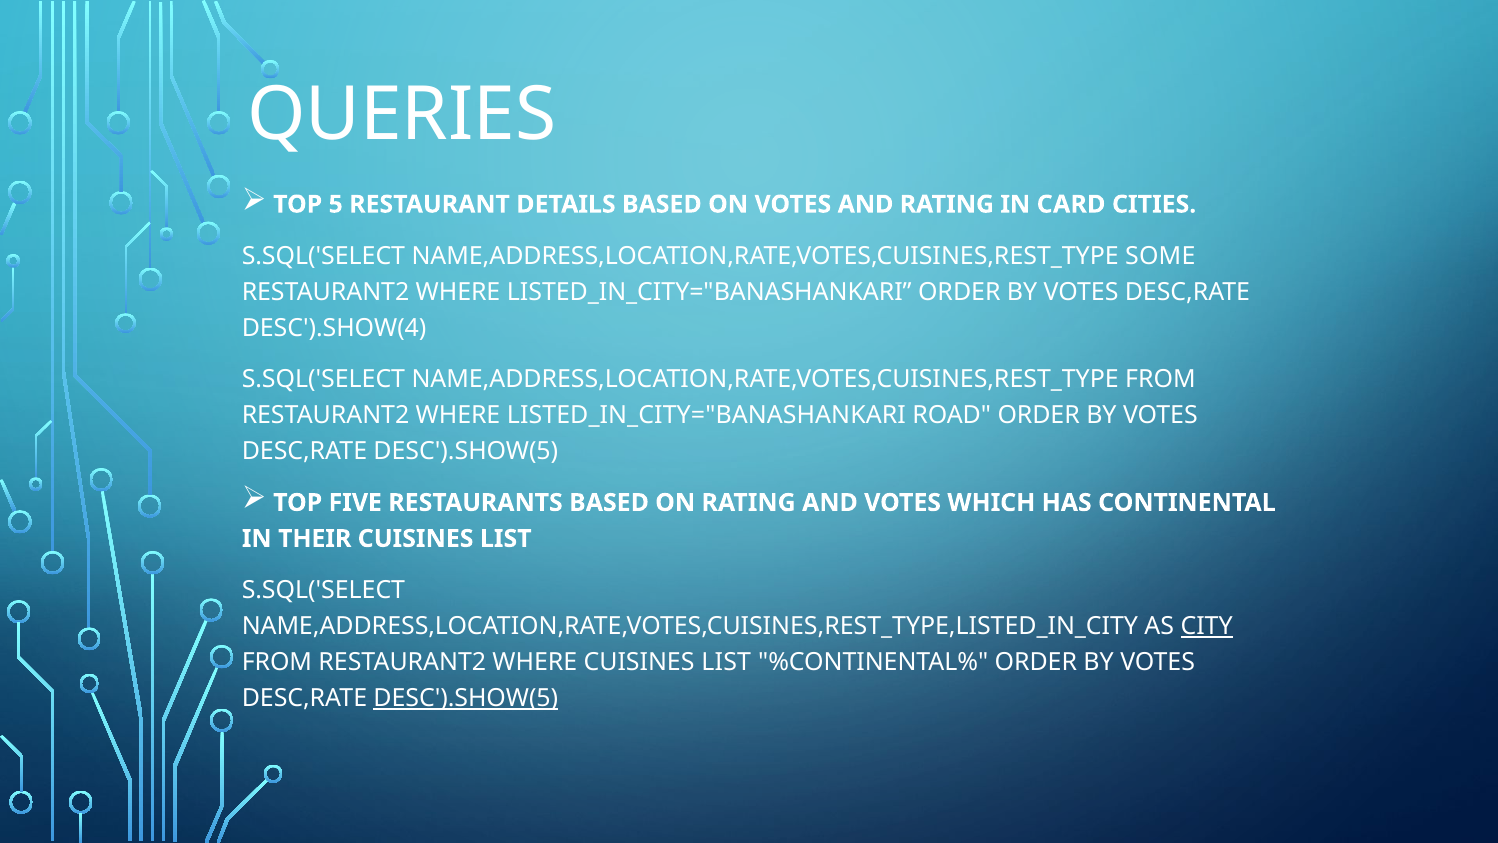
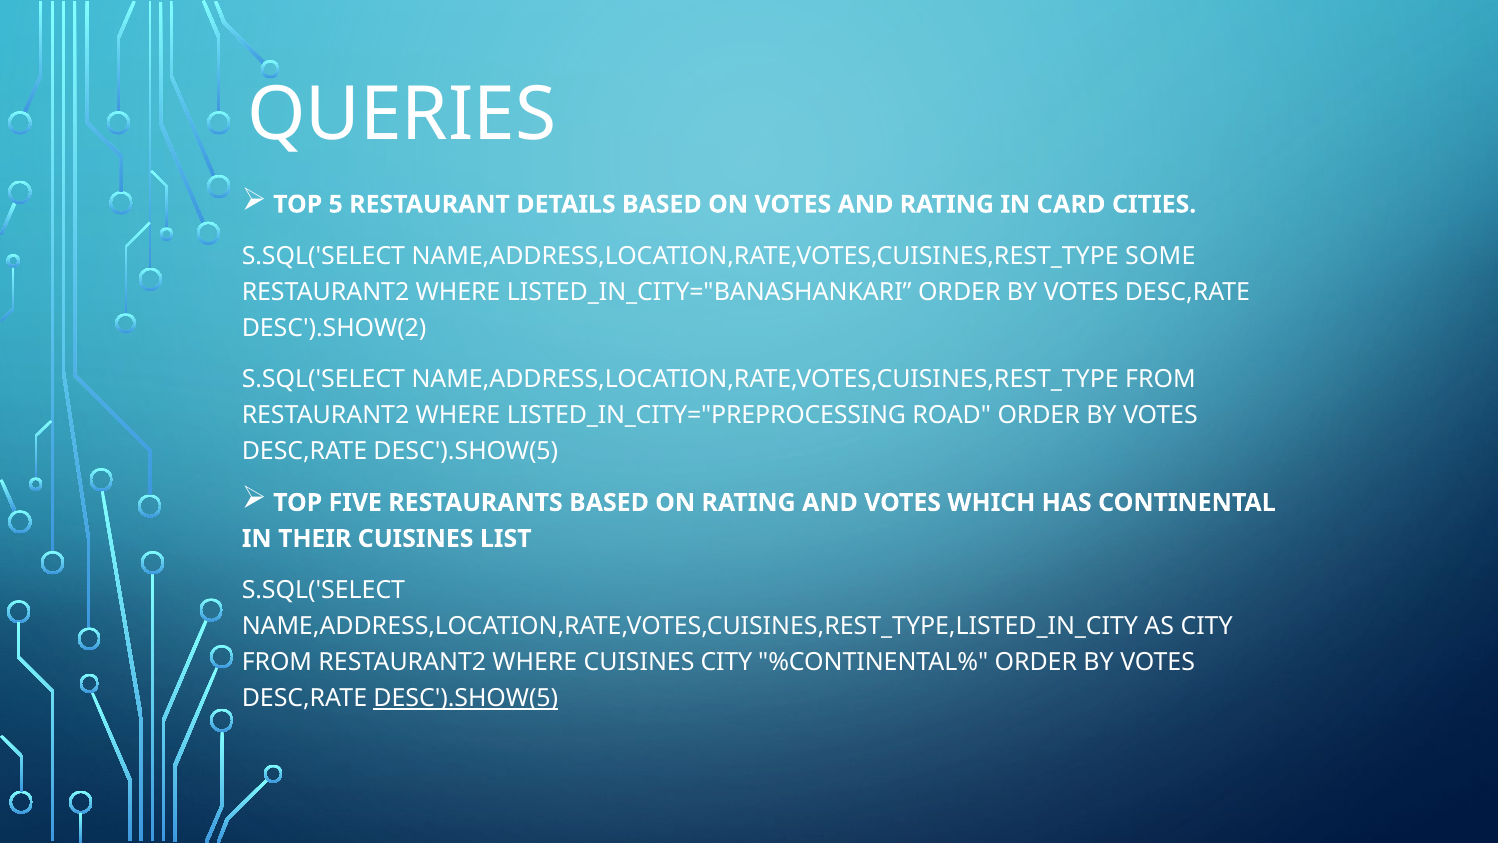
DESC').SHOW(4: DESC').SHOW(4 -> DESC').SHOW(2 (334, 328)
LISTED_IN_CITY="BANASHANKARI: LISTED_IN_CITY="BANASHANKARI -> LISTED_IN_CITY="PREPROCESSING (707, 415)
CITY underline: present -> none (1207, 626)
WHERE CUISINES LIST: LIST -> CITY (726, 662)
